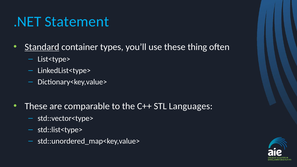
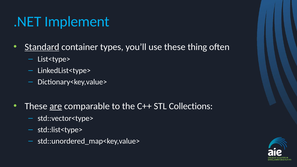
Statement: Statement -> Implement (77, 22)
are underline: none -> present (56, 106)
Languages: Languages -> Collections (191, 106)
